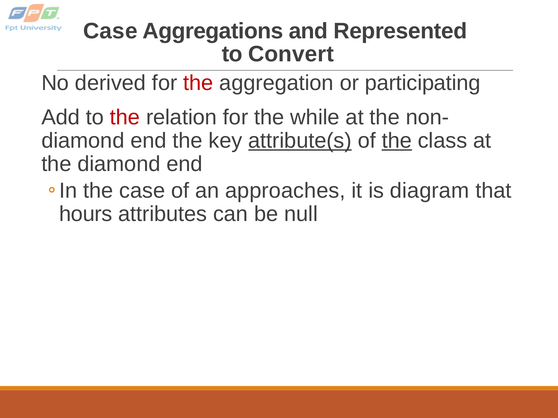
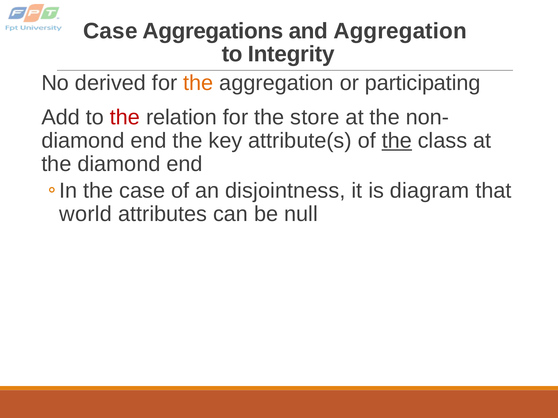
and Represented: Represented -> Aggregation (400, 31)
Convert: Convert -> Integrity (291, 54)
the colour: red -> orange (198, 83)
while: while -> store (315, 117)
attribute(s underline: present -> none (300, 141)
approaches: approaches -> disjointness (285, 191)
hours: hours -> world (86, 214)
